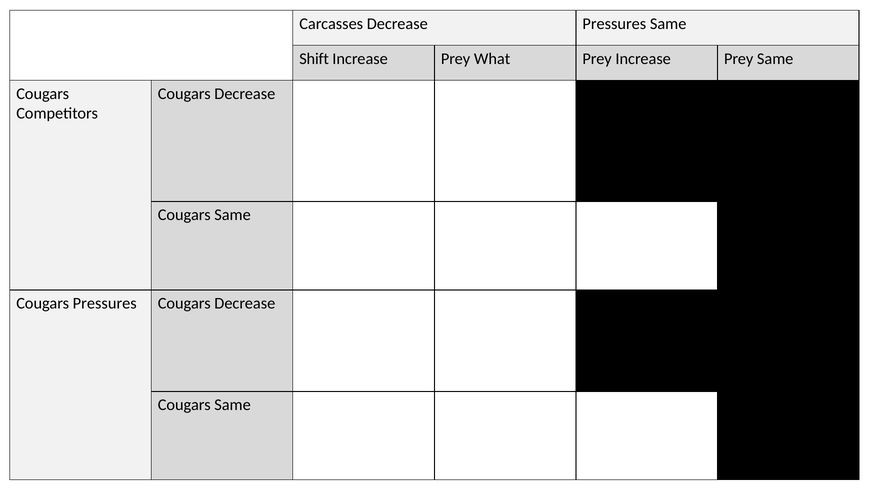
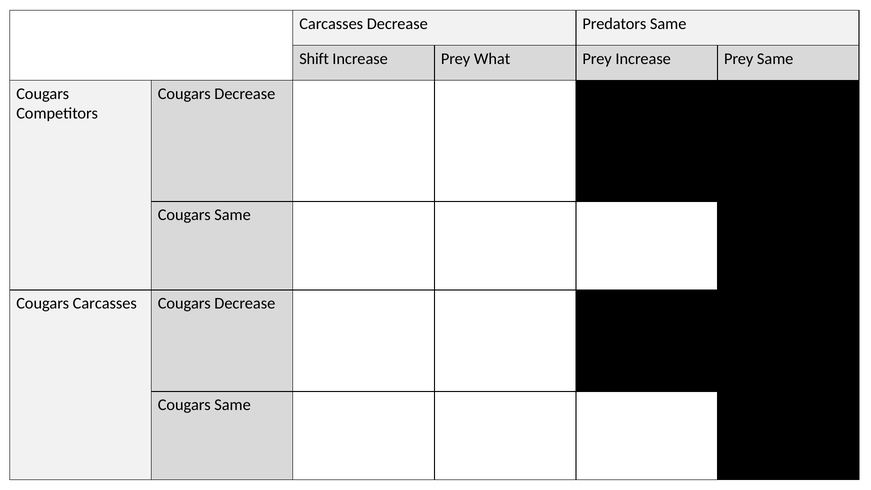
Decrease Pressures: Pressures -> Predators (614, 24)
Cougars Pressures: Pressures -> Carcasses (105, 303)
